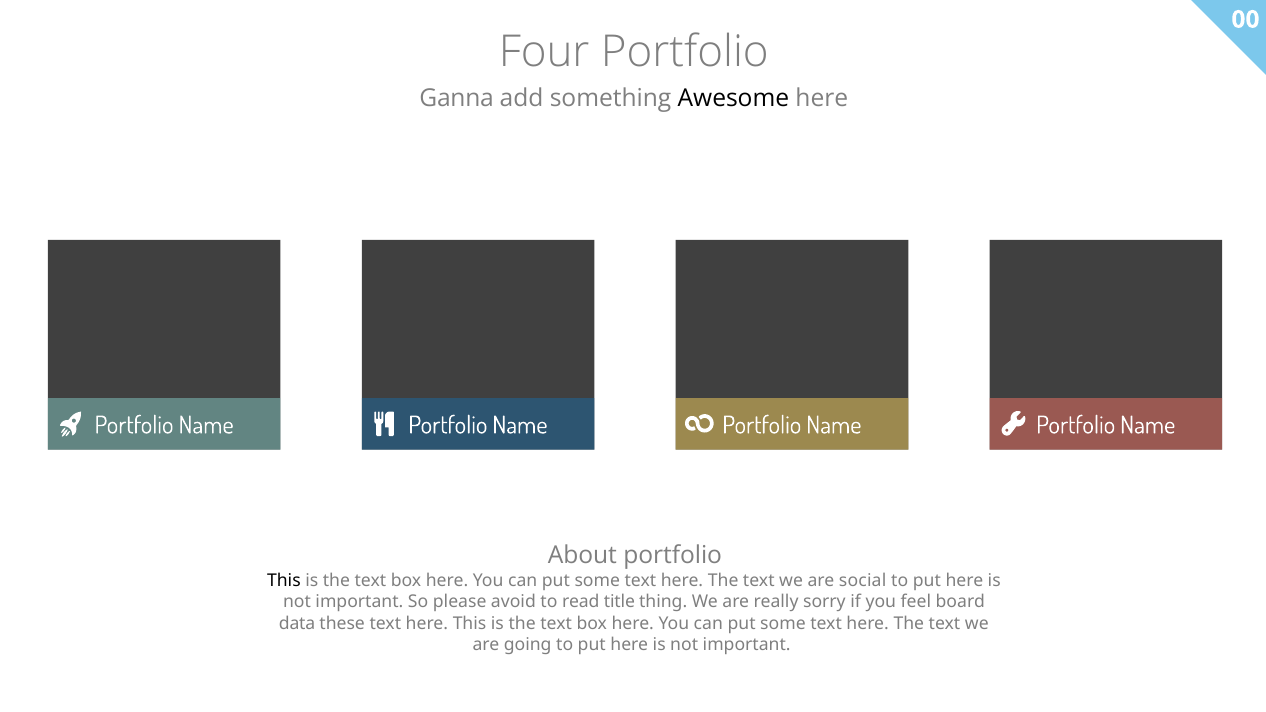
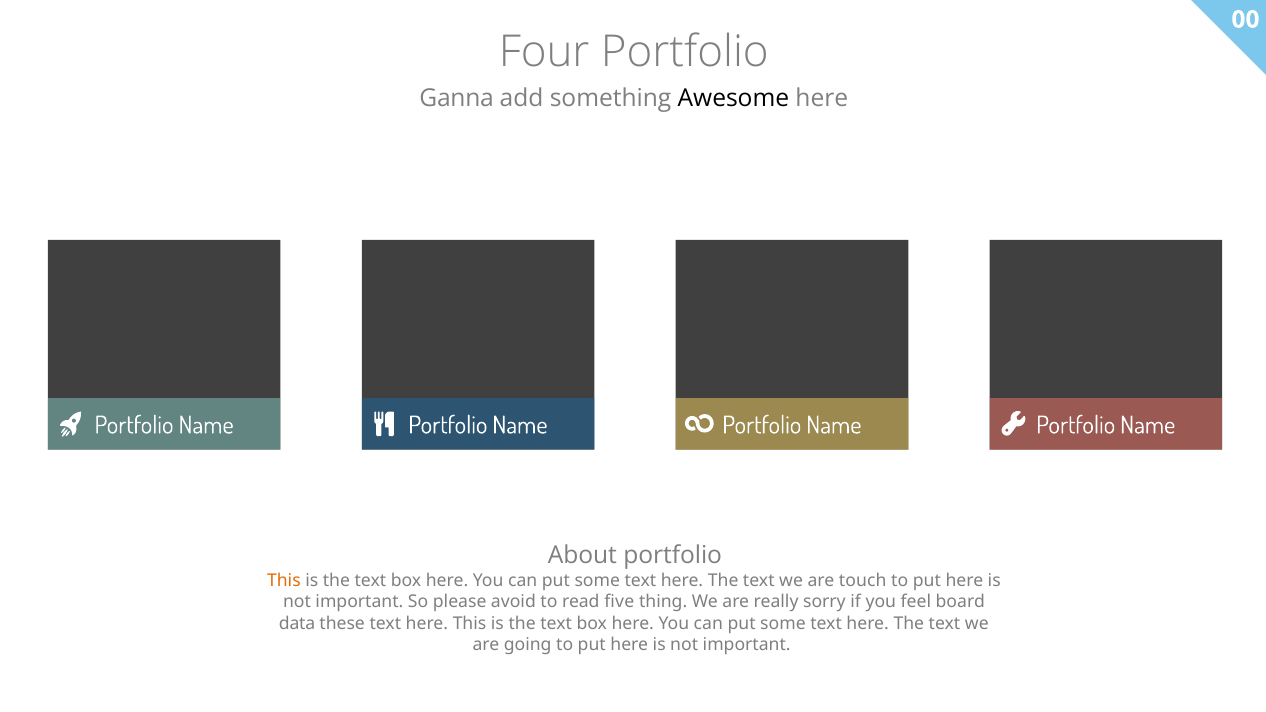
This colour: black -> orange (284, 581)
social: social -> touch (863, 581)
title: title -> five (619, 602)
